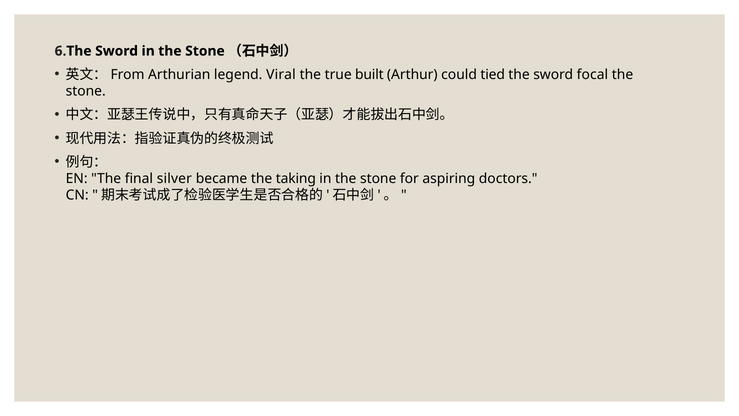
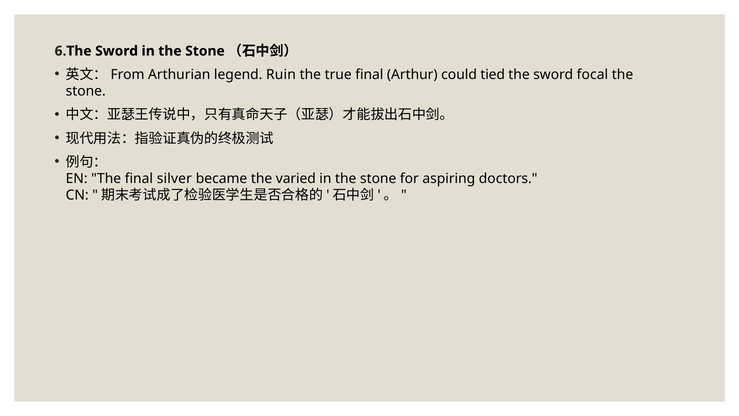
Viral: Viral -> Ruin (281, 75)
true built: built -> final (369, 75)
taking: taking -> varied (296, 179)
